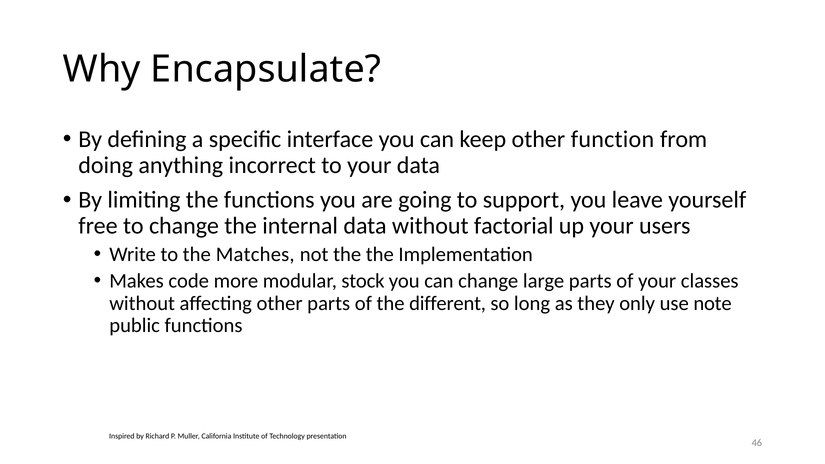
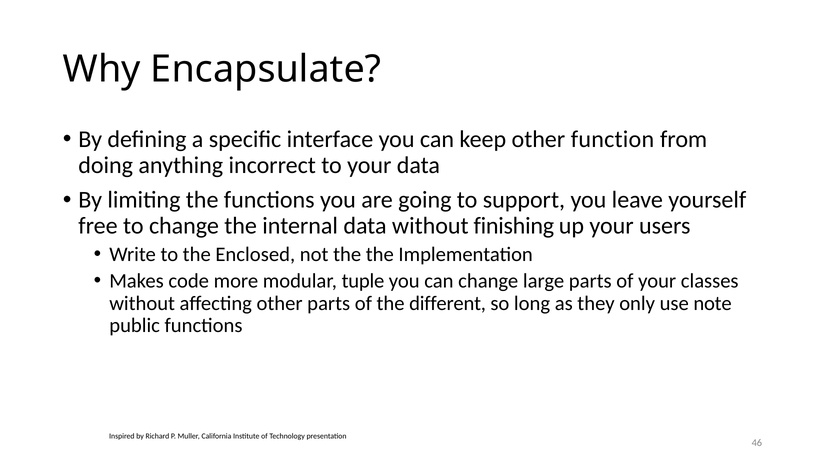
factorial: factorial -> finishing (514, 226)
Matches: Matches -> Enclosed (255, 255)
stock: stock -> tuple (363, 281)
